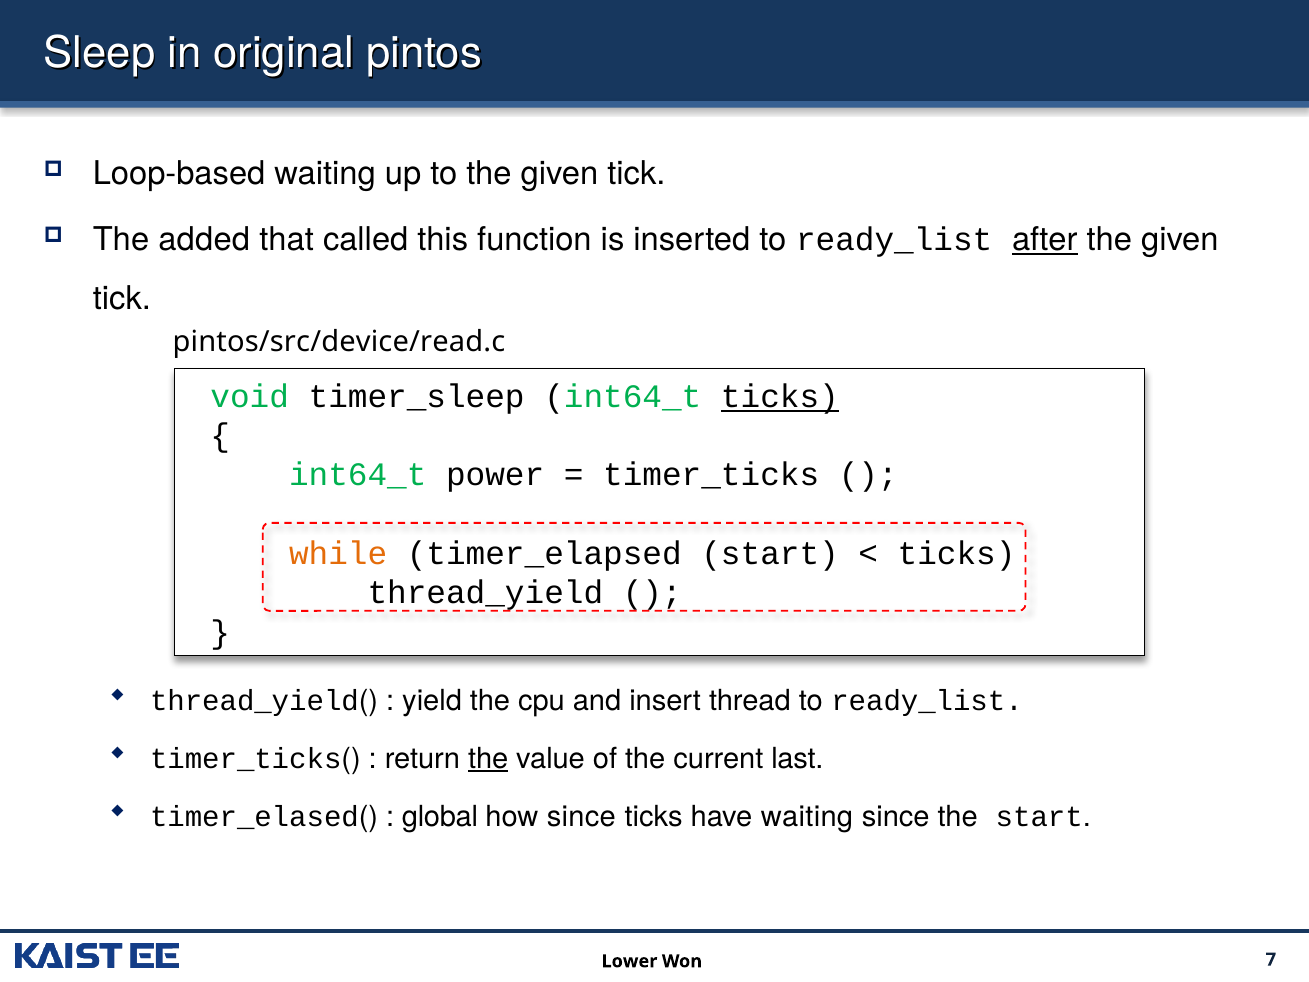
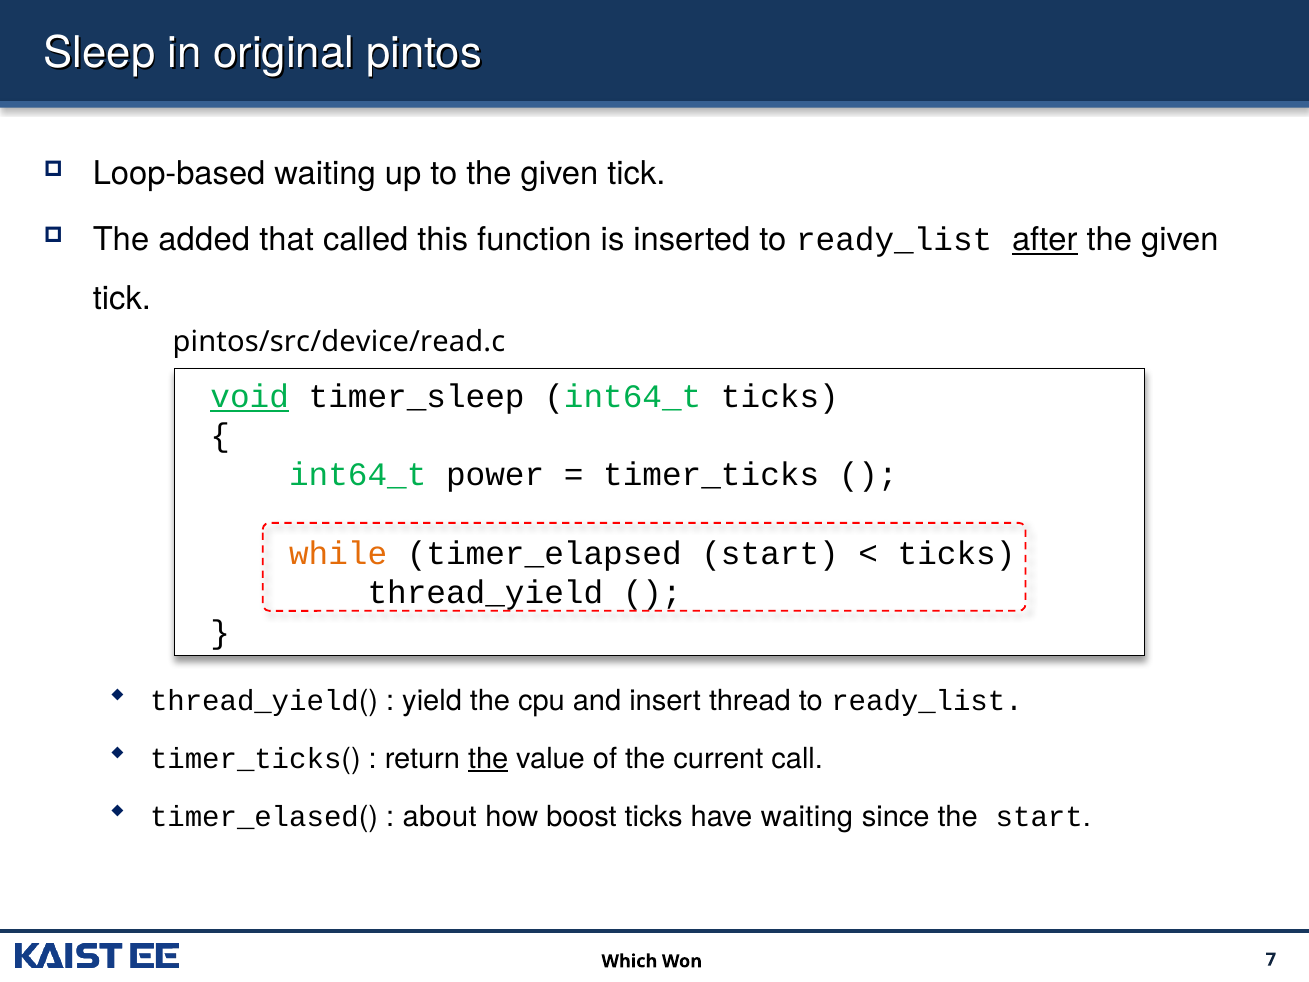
void underline: none -> present (250, 396)
ticks underline: present -> none (780, 396)
last: last -> call (797, 758)
global: global -> about (440, 817)
how since: since -> boost (582, 817)
Lower: Lower -> Which (629, 961)
